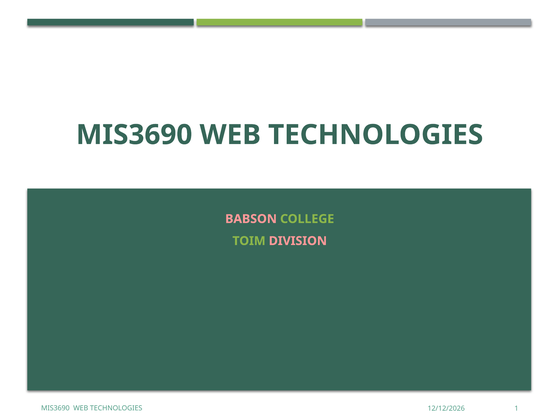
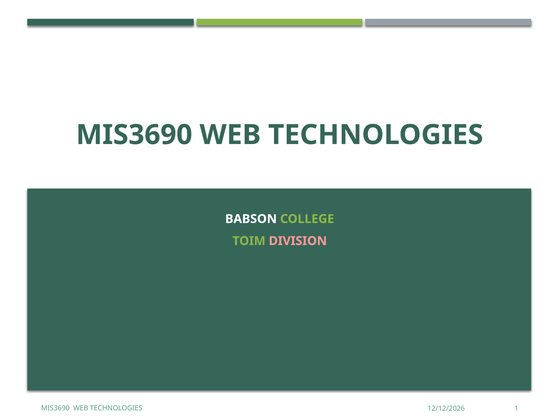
BABSON colour: pink -> white (251, 219)
